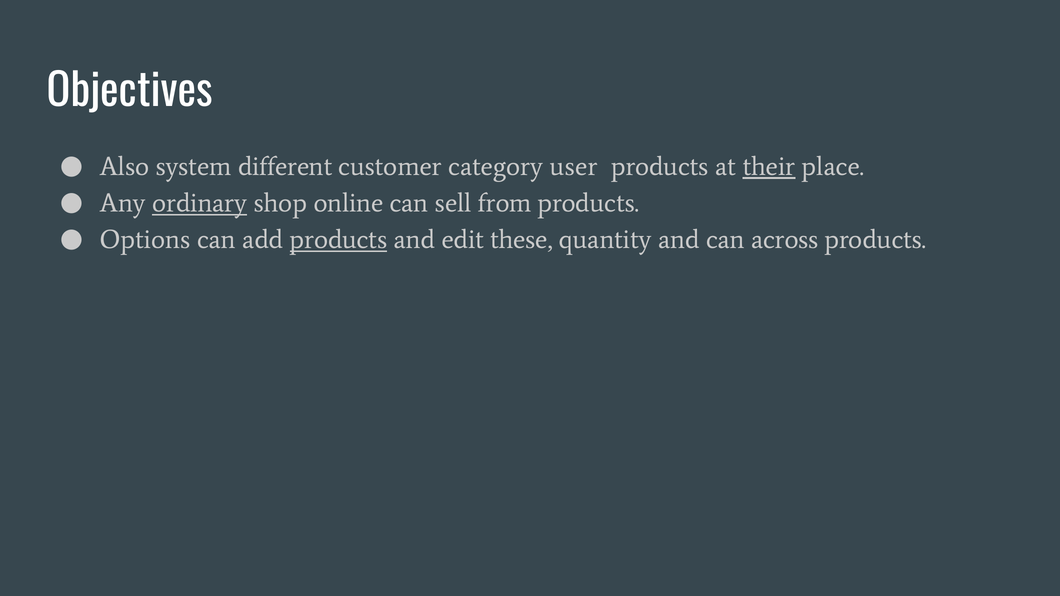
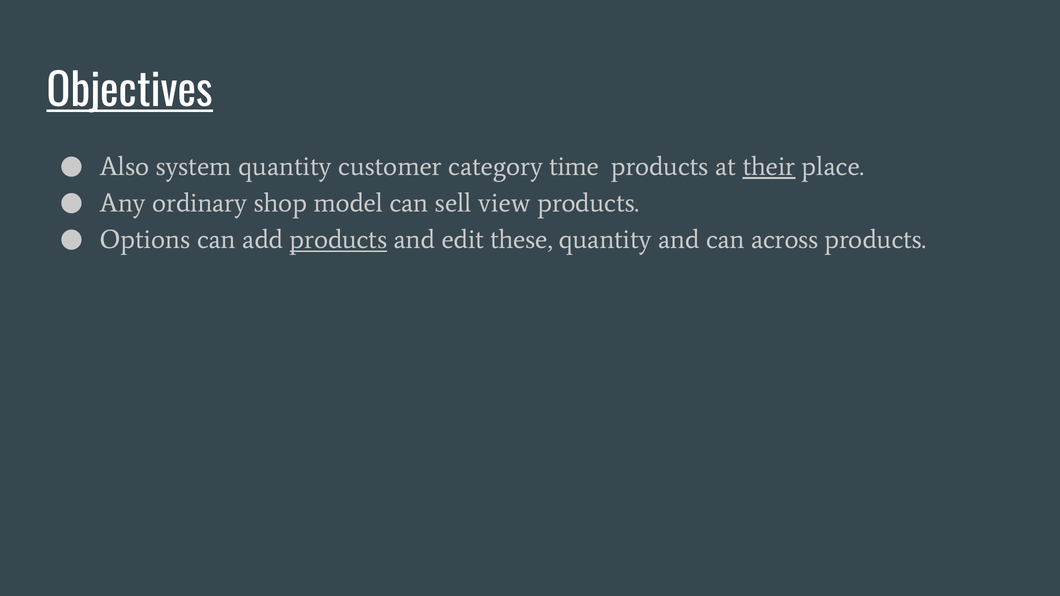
Objectives underline: none -> present (130, 92)
system different: different -> quantity (285, 167)
user: user -> time (574, 167)
ordinary underline: present -> none (200, 203)
online: online -> model (348, 203)
from: from -> view (505, 203)
